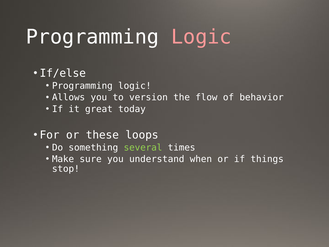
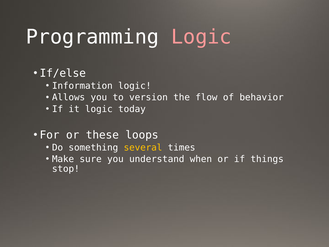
Programming: Programming -> Information (82, 86)
it great: great -> logic (99, 109)
several colour: light green -> yellow (143, 147)
